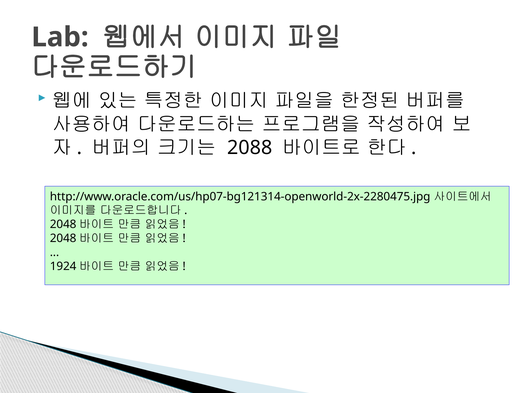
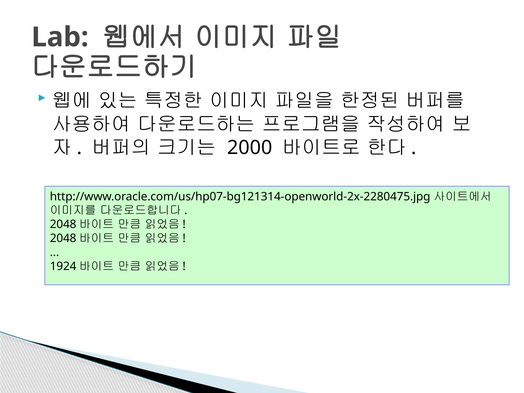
2088: 2088 -> 2000 (250, 148)
